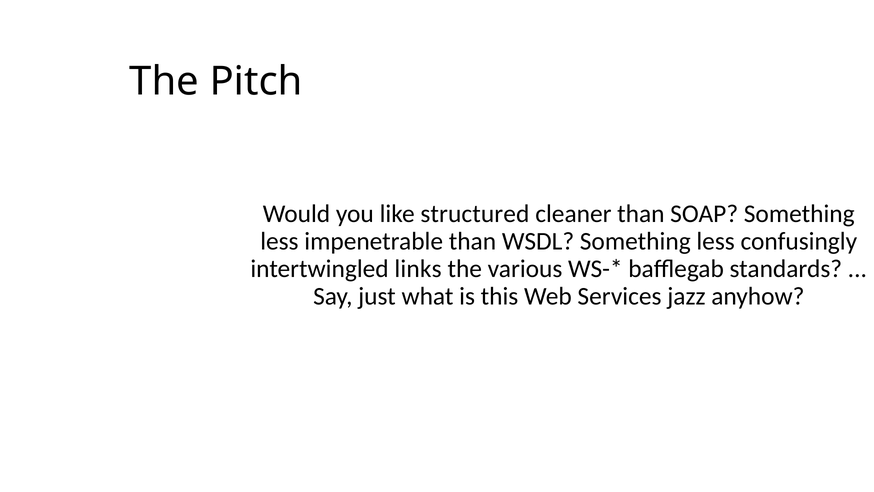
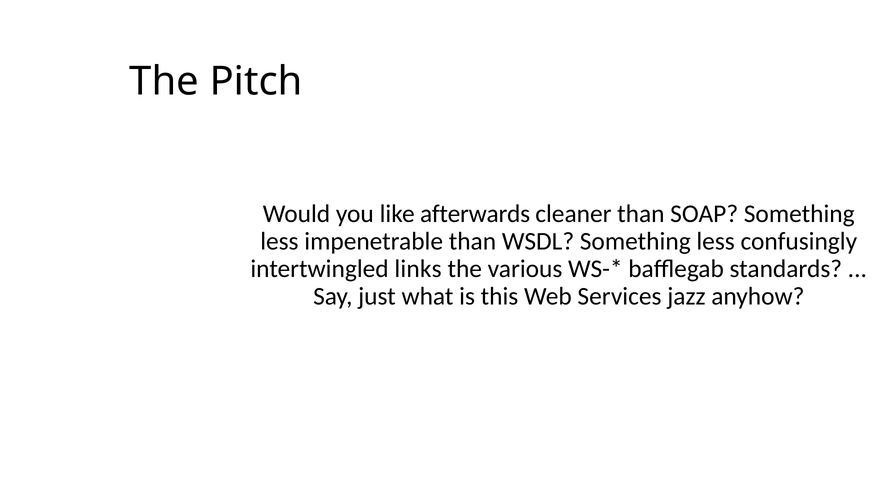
structured: structured -> afterwards (475, 213)
